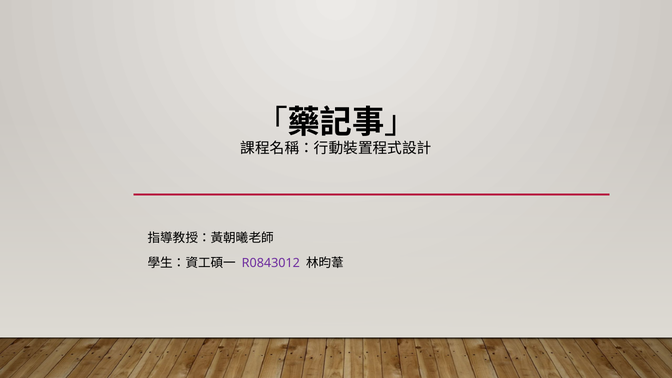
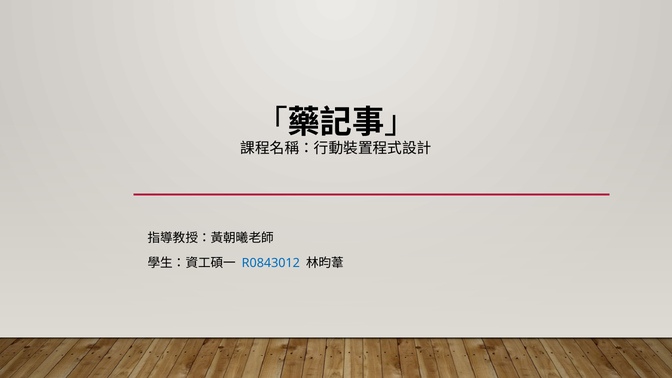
R0843012 colour: purple -> blue (271, 263)
